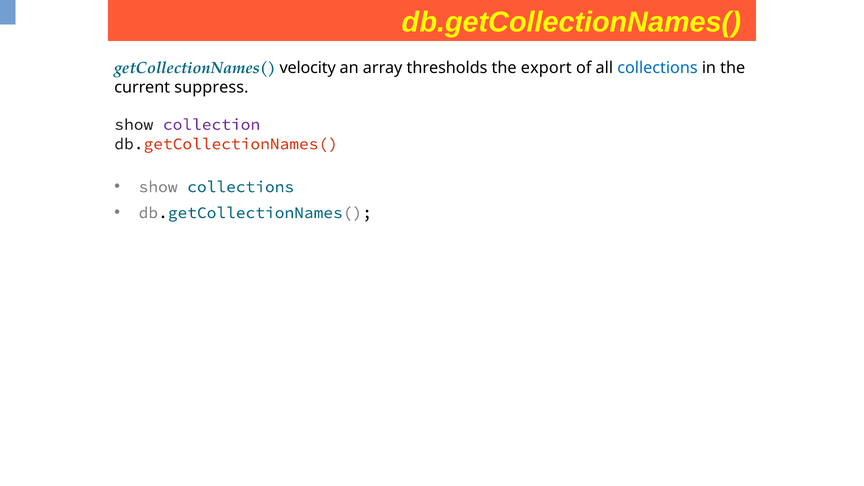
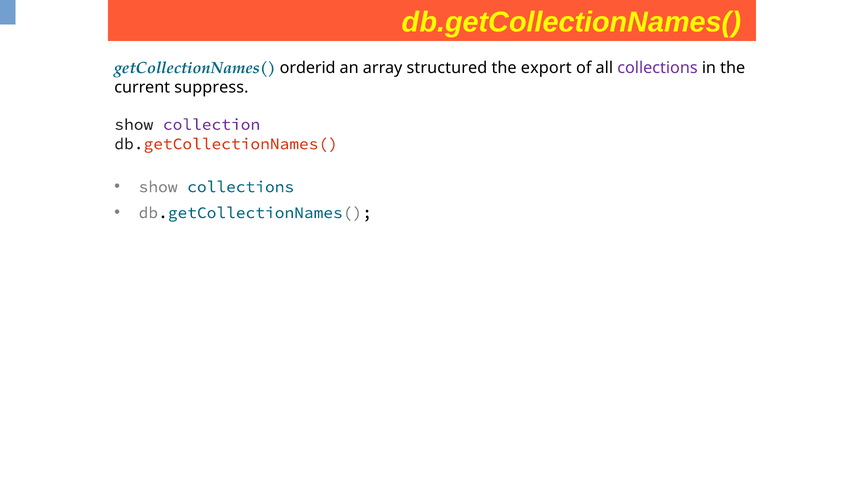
velocity: velocity -> orderid (308, 68)
thresholds: thresholds -> structured (447, 68)
collections colour: blue -> purple (657, 68)
